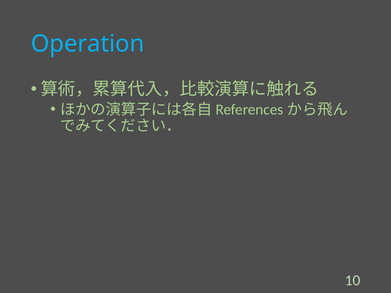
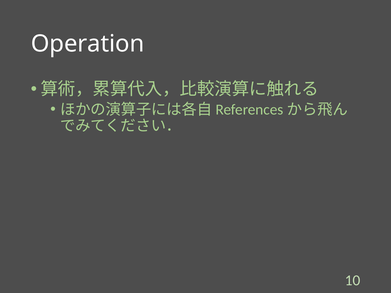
Operation colour: light blue -> white (88, 44)
